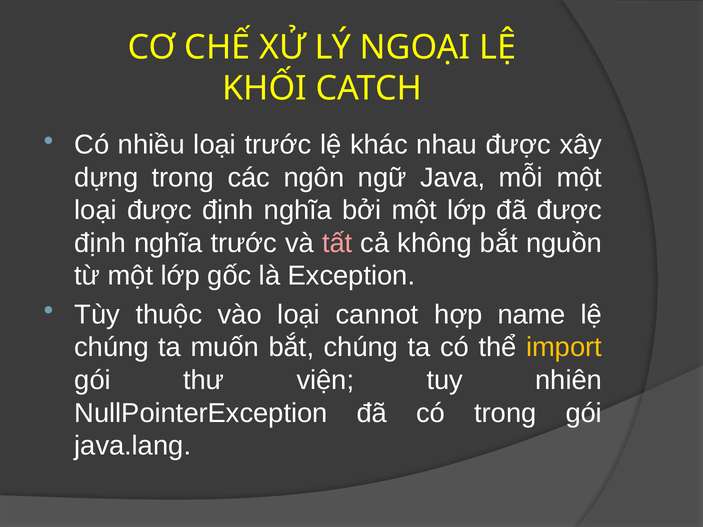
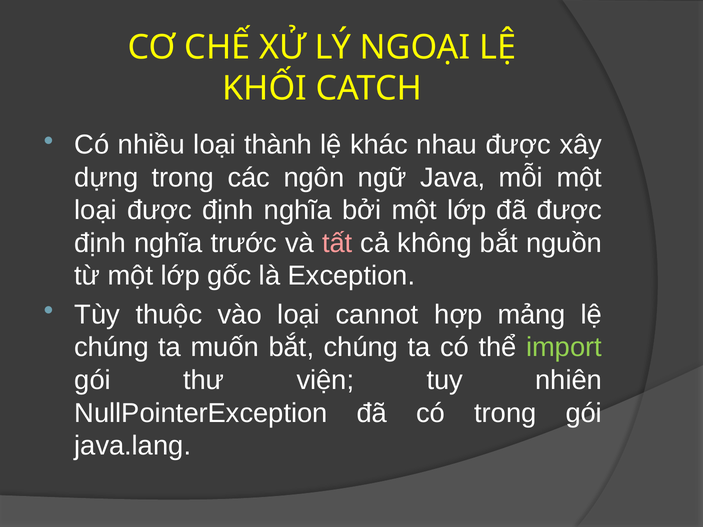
loại trước: trước -> thành (278, 145)
name: name -> mảng (532, 315)
import colour: yellow -> light green (564, 348)
